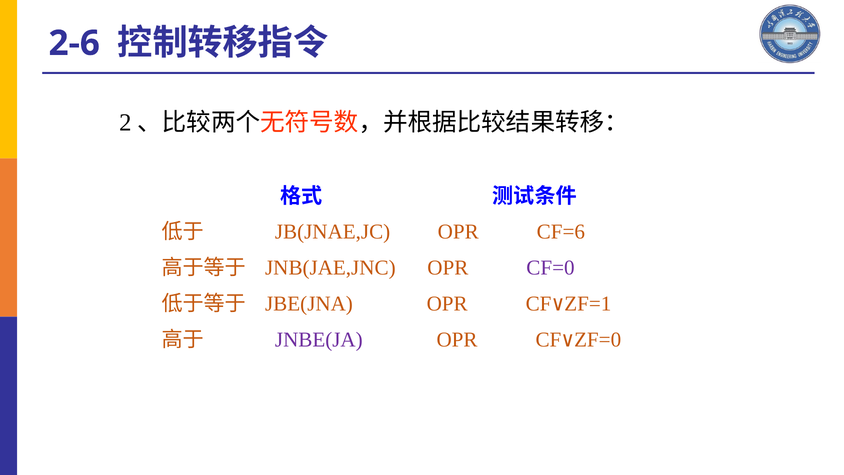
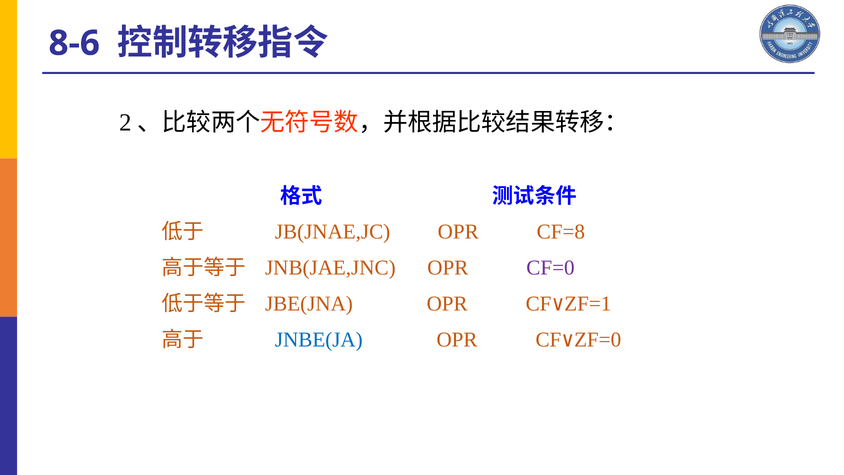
2-6: 2-6 -> 8-6 (74, 43)
CF=6: CF=6 -> CF=8 (561, 232)
JNBE(JA colour: purple -> blue (319, 339)
